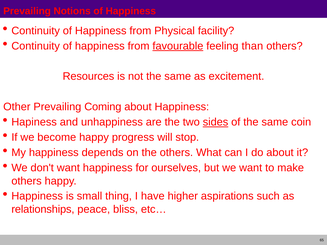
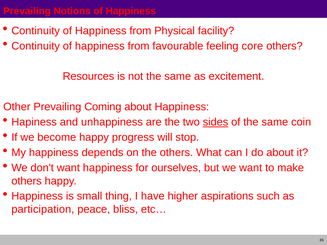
favourable underline: present -> none (178, 46)
than: than -> core (252, 46)
relationships: relationships -> participation (43, 209)
